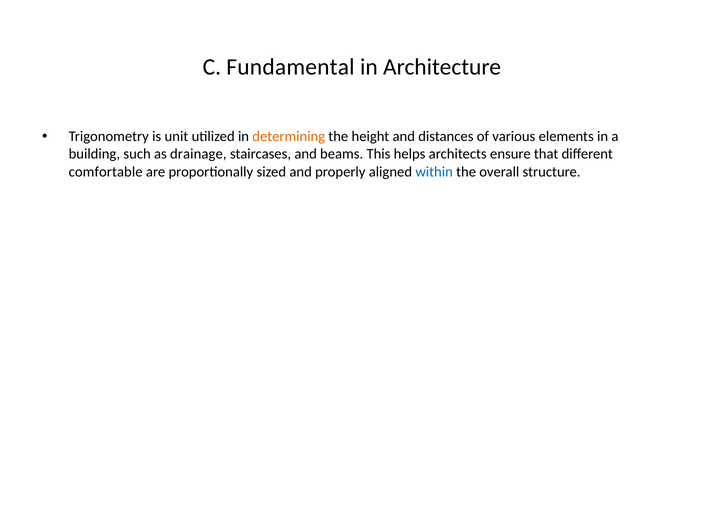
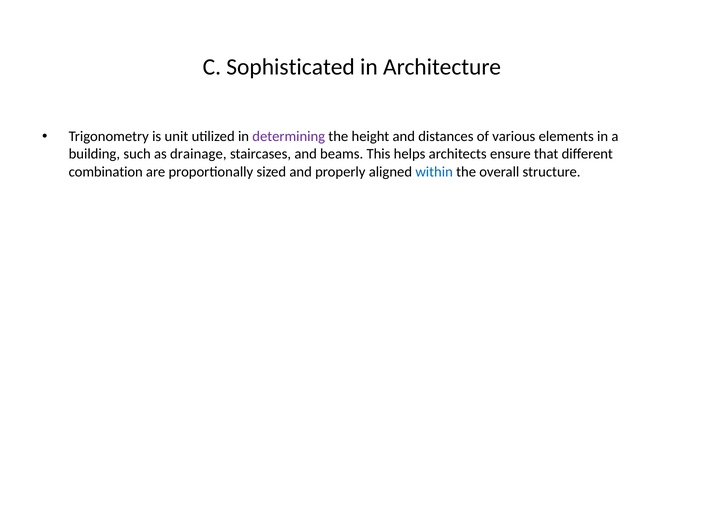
Fundamental: Fundamental -> Sophisticated (291, 67)
determining colour: orange -> purple (289, 137)
comfortable: comfortable -> combination (106, 172)
